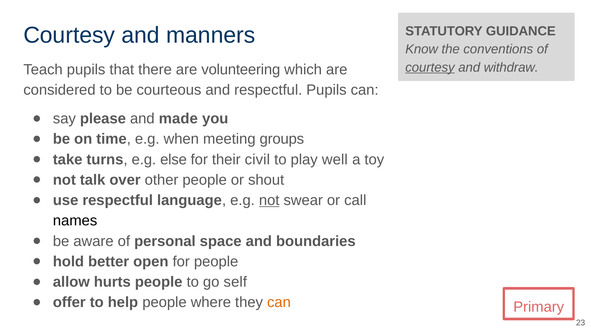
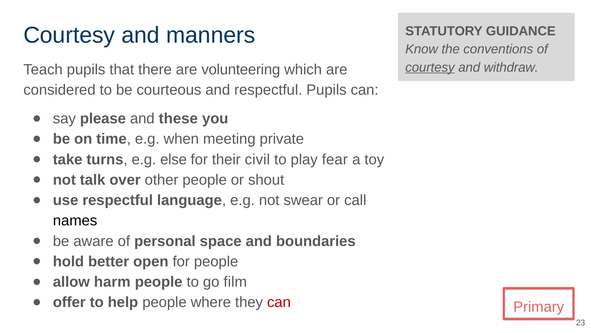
made: made -> these (178, 118)
groups: groups -> private (282, 139)
well: well -> fear (335, 159)
not underline: present -> none (269, 200)
hurts: hurts -> harm (112, 282)
self: self -> film (235, 282)
can colour: orange -> red (279, 302)
